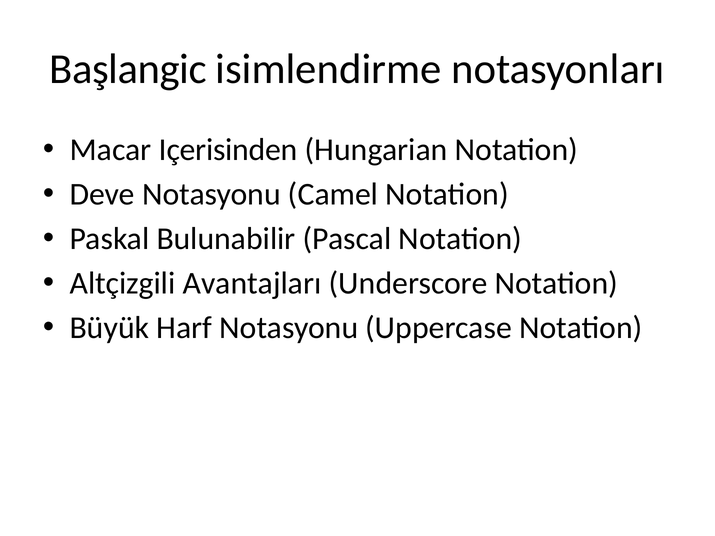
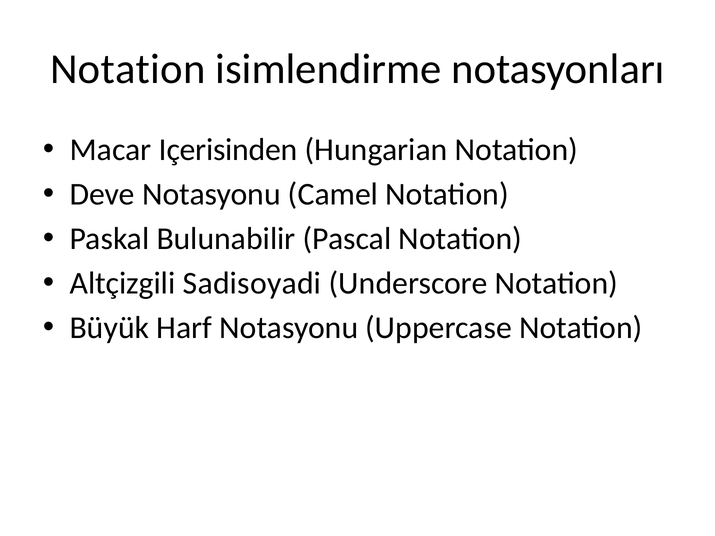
Başlangic: Başlangic -> Notation (128, 69)
Avantajları: Avantajları -> Sadisoyadi (252, 284)
